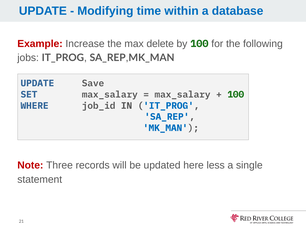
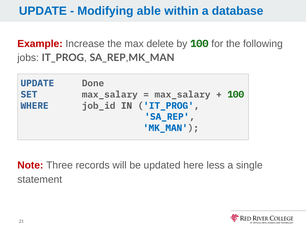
time: time -> able (149, 11)
Save: Save -> Done (93, 83)
